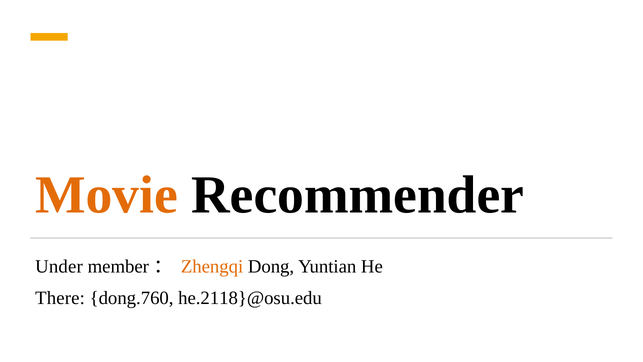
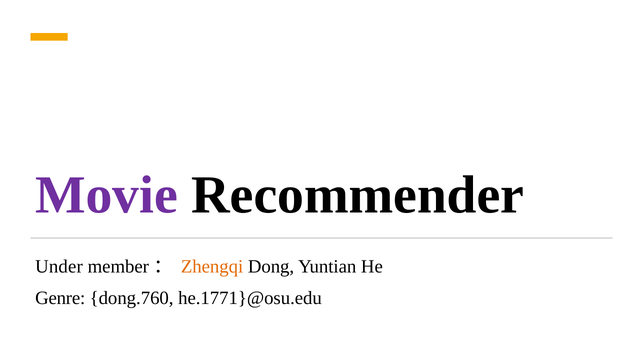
Movie colour: orange -> purple (107, 195)
There: There -> Genre (60, 298)
he.2118}@osu.edu: he.2118}@osu.edu -> he.1771}@osu.edu (250, 298)
